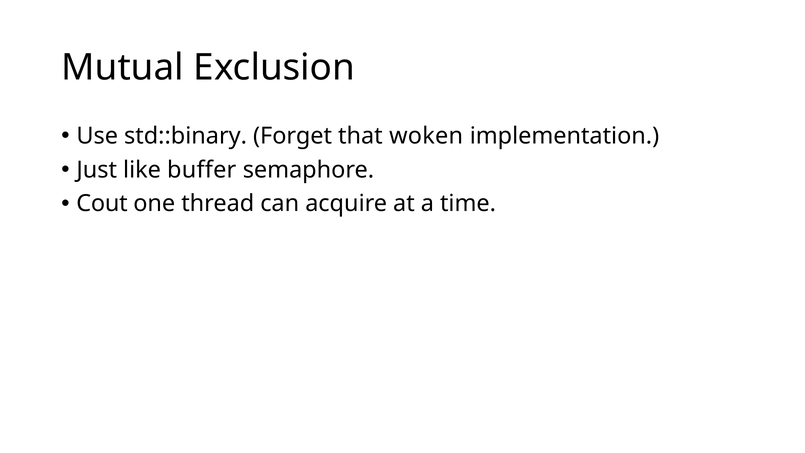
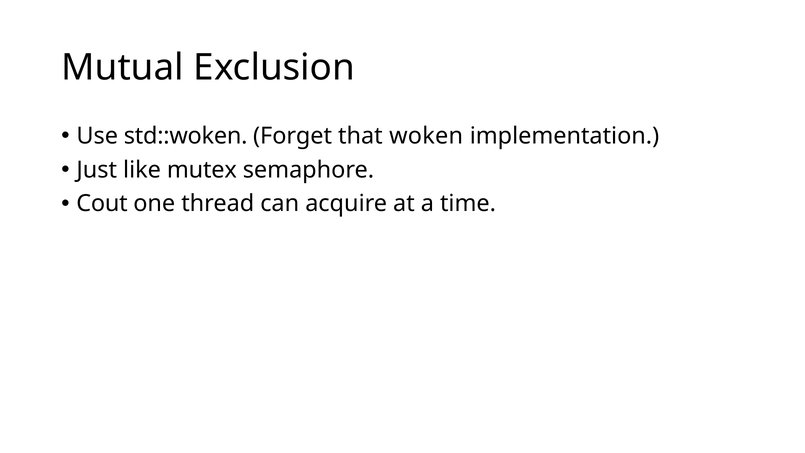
std::binary: std::binary -> std::woken (186, 136)
buffer: buffer -> mutex (202, 170)
